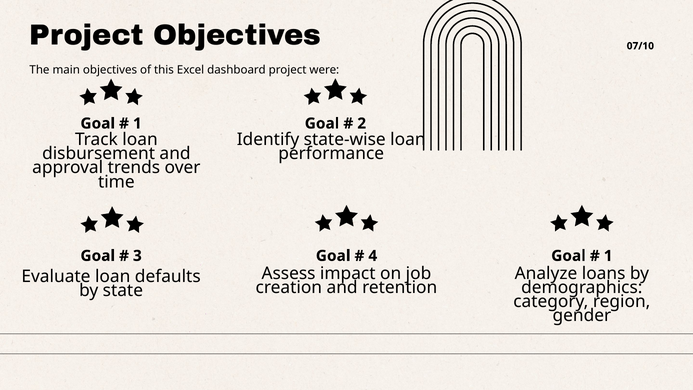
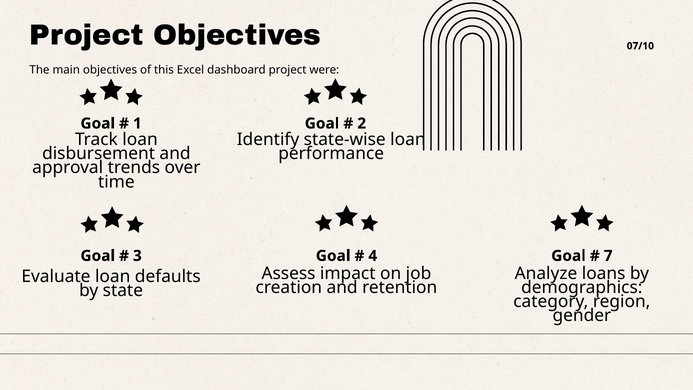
1: 1 -> 7 (608, 256)
